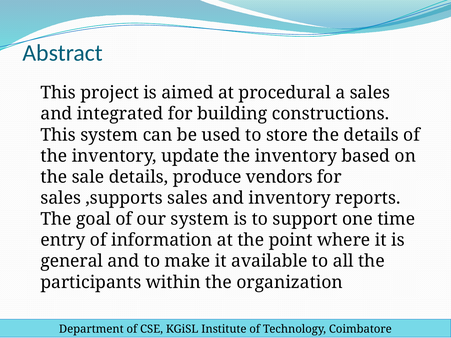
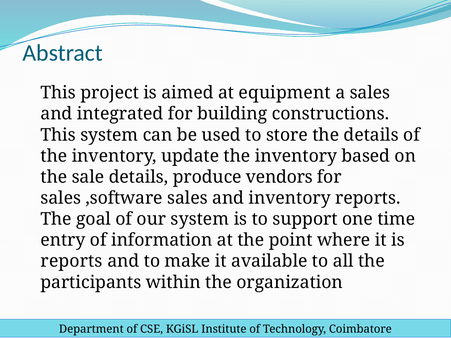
procedural: procedural -> equipment (285, 93)
,supports: ,supports -> ,software (124, 198)
general: general -> reports (72, 261)
